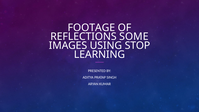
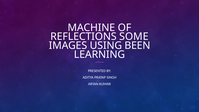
FOOTAGE: FOOTAGE -> MACHINE (91, 28)
STOP: STOP -> BEEN (137, 45)
